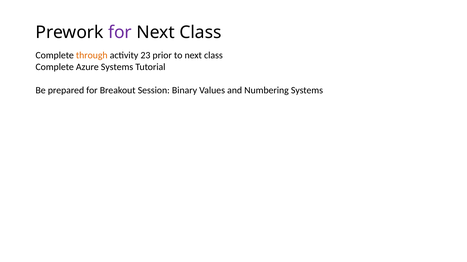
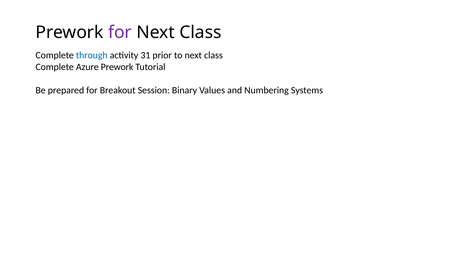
through colour: orange -> blue (92, 55)
23: 23 -> 31 (145, 55)
Azure Systems: Systems -> Prework (117, 67)
